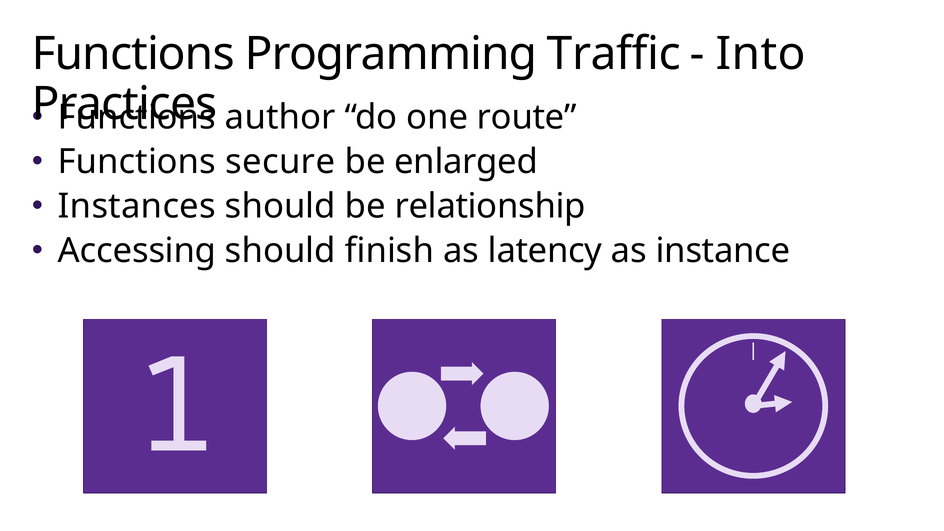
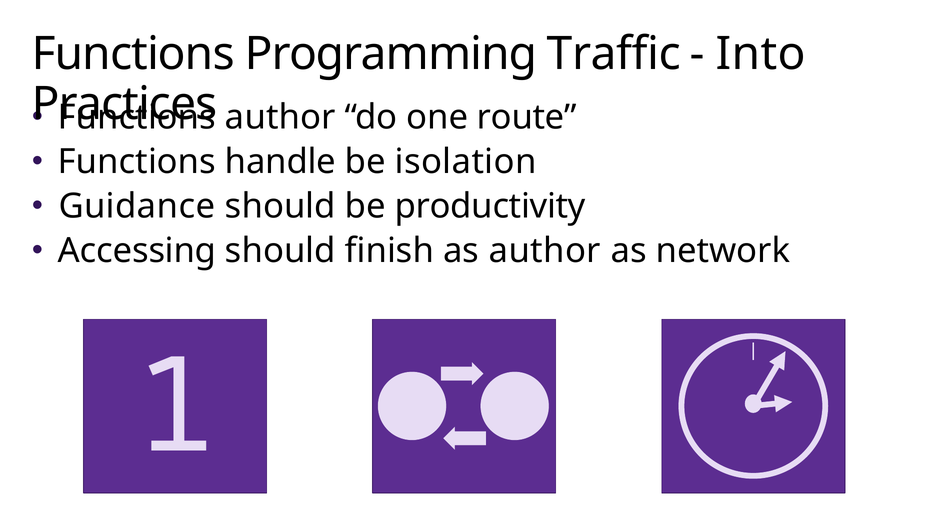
secure: secure -> handle (281, 162)
enlarged: enlarged -> isolation (466, 162)
Instances: Instances -> Guidance (137, 206)
relationship: relationship -> productivity (490, 206)
as latency: latency -> author (545, 251)
instance: instance -> network (723, 251)
